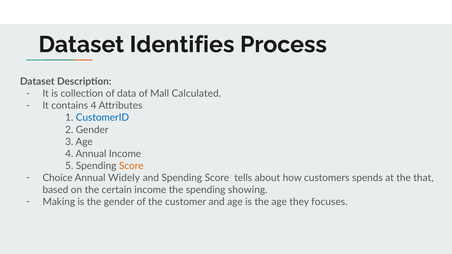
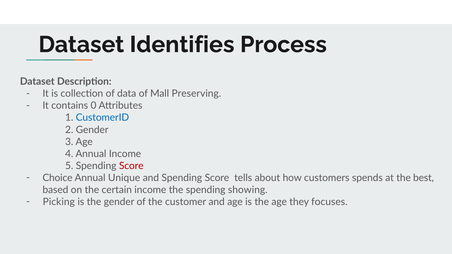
Calculated: Calculated -> Preserving (196, 94)
contains 4: 4 -> 0 (94, 106)
Score colour: orange -> red (131, 166)
Widely: Widely -> Unique (124, 178)
that: that -> best (424, 178)
Making: Making -> Picking (59, 202)
